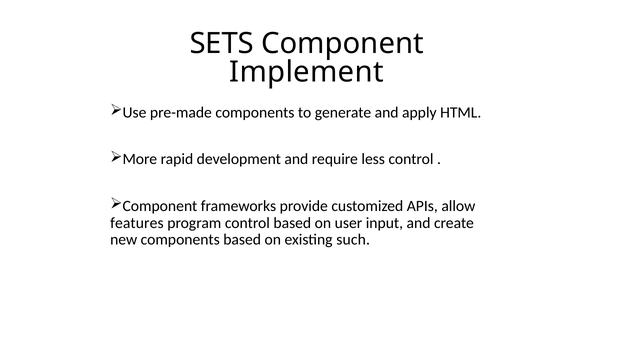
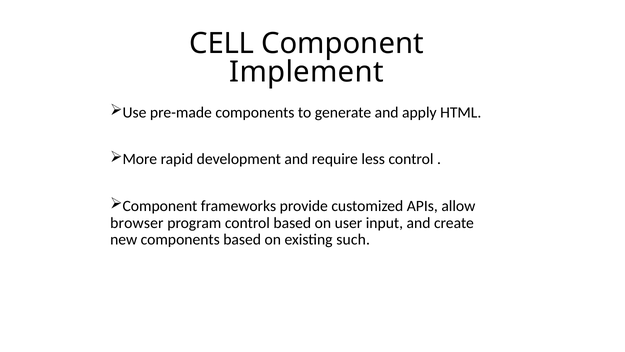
SETS: SETS -> CELL (222, 44)
features: features -> browser (137, 223)
